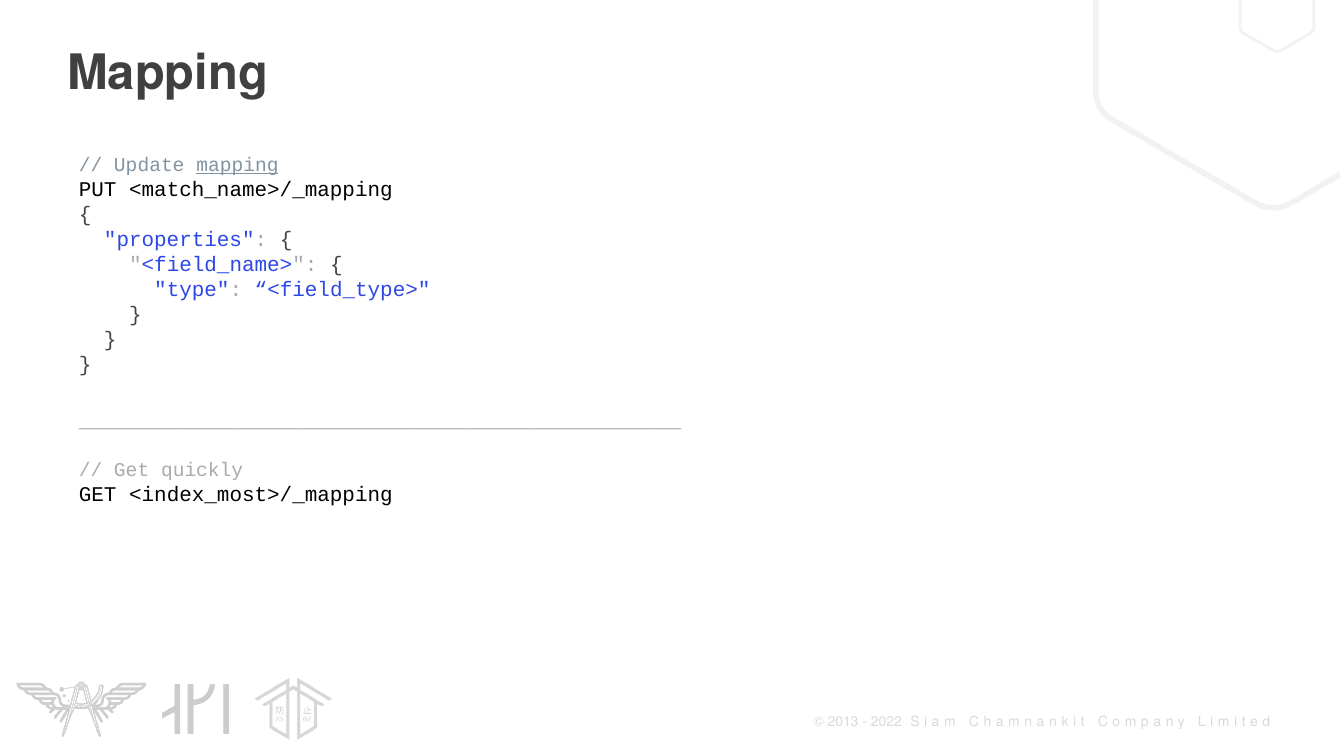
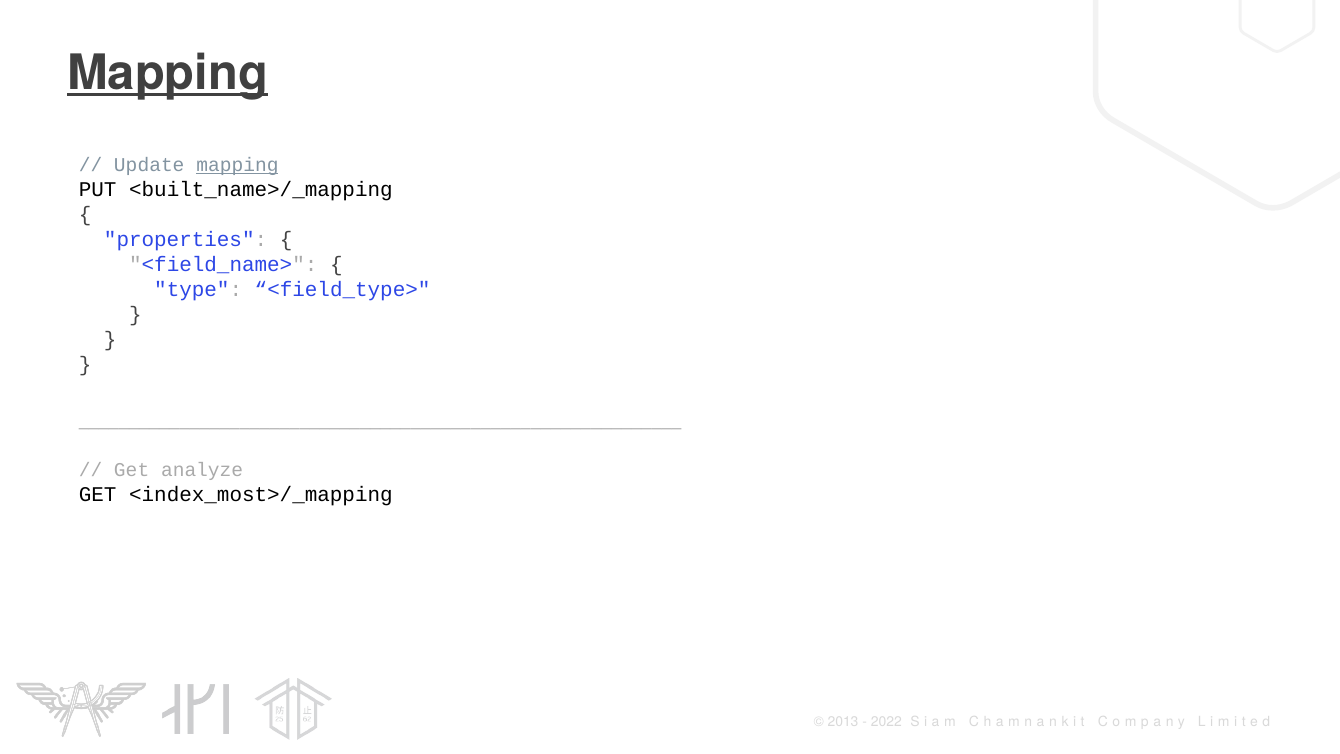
Mapping underline: none -> present (168, 74)
<match_name>/_mapping: <match_name>/_mapping -> <built_name>/_mapping (261, 189)
quickly: quickly -> analyze (202, 470)
